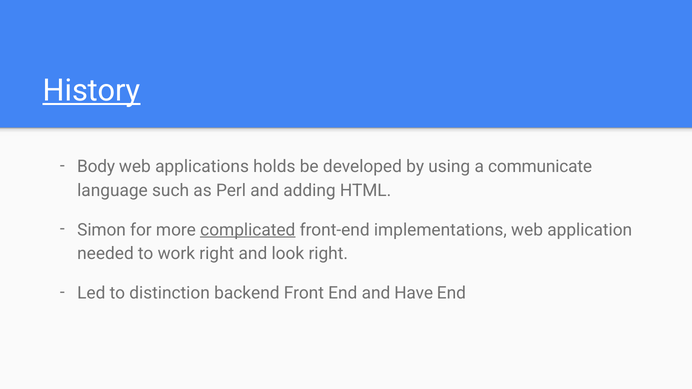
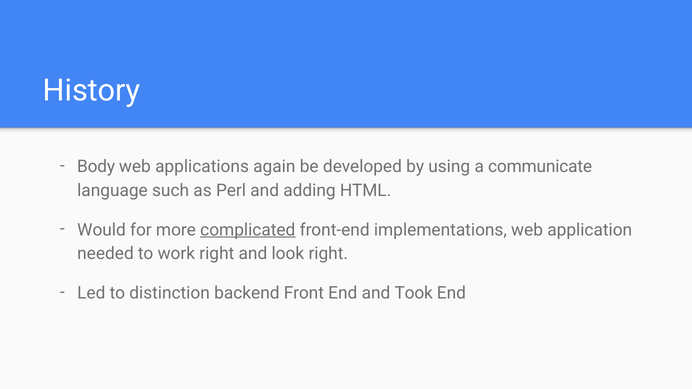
History underline: present -> none (92, 91)
holds: holds -> again (274, 167)
Simon: Simon -> Would (102, 230)
Have: Have -> Took (414, 293)
